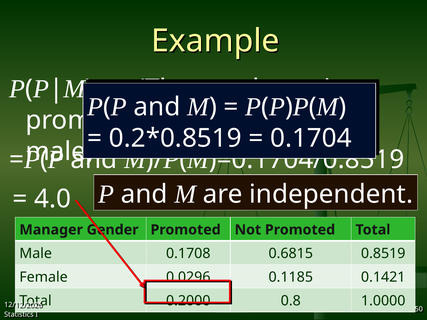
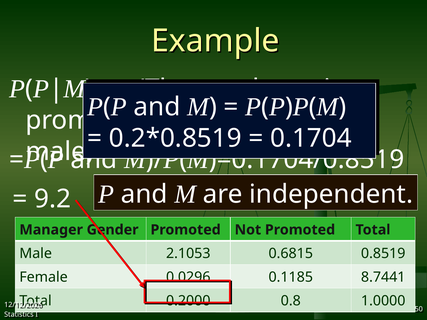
4.0: 4.0 -> 9.2 (53, 199)
0.1708: 0.1708 -> 2.1053 (188, 254)
0.1421: 0.1421 -> 8.7441 (383, 277)
